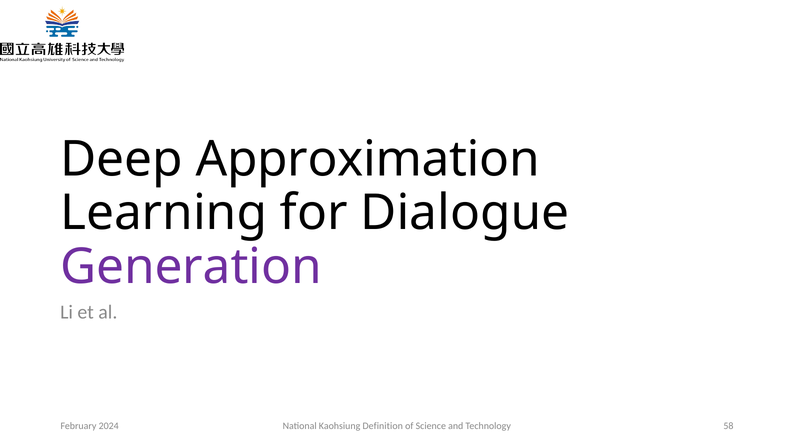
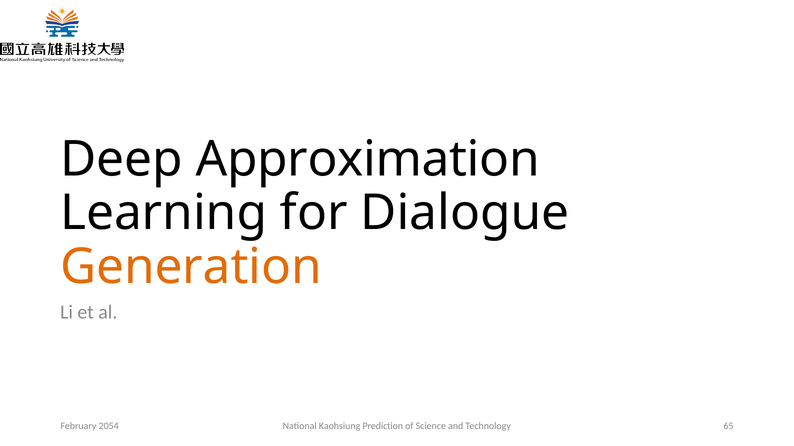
Generation colour: purple -> orange (191, 267)
Definition: Definition -> Prediction (383, 426)
58: 58 -> 65 (728, 426)
2024: 2024 -> 2054 (109, 427)
